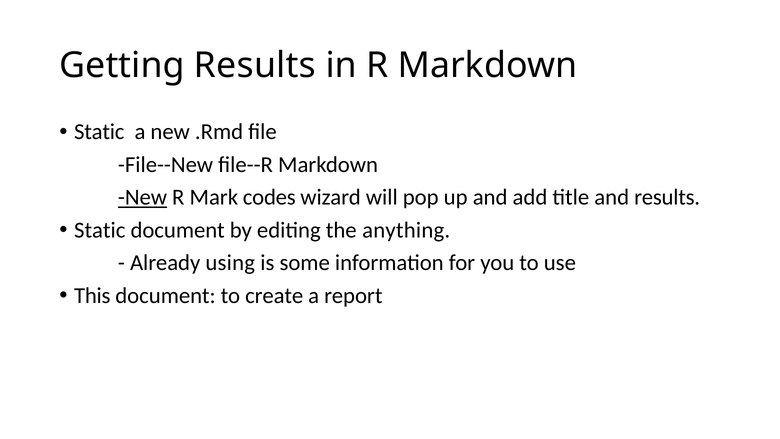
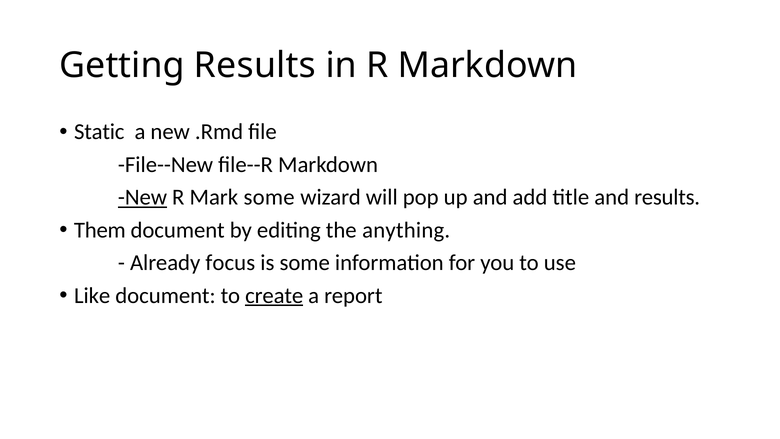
Mark codes: codes -> some (269, 197)
Static: Static -> Them (100, 230)
using: using -> focus (230, 263)
This: This -> Like (92, 295)
create underline: none -> present (274, 295)
